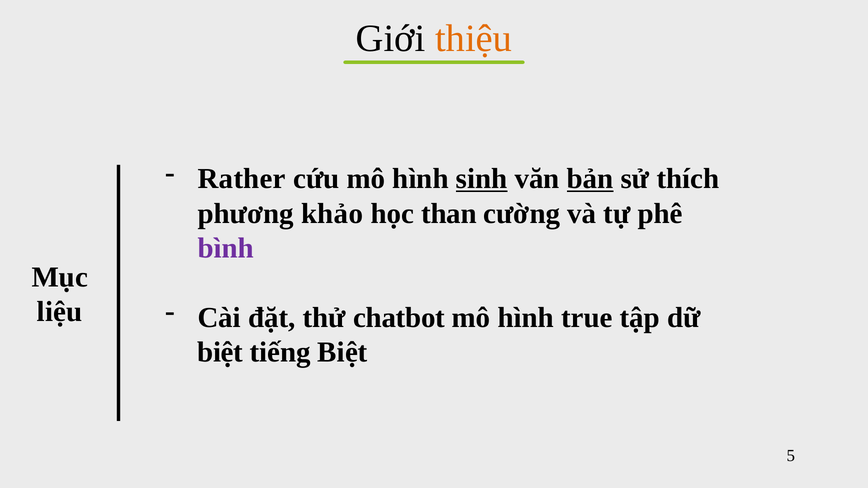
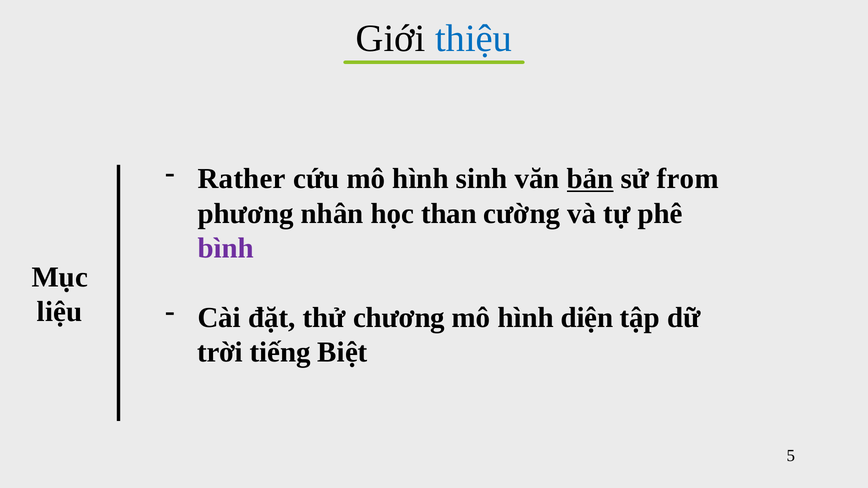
thiệu colour: orange -> blue (474, 38)
sinh underline: present -> none (482, 179)
thích: thích -> from (688, 179)
khảo: khảo -> nhân (332, 214)
chatbot: chatbot -> chương (399, 318)
true: true -> diện (587, 318)
biệt: biệt -> trời (220, 352)
